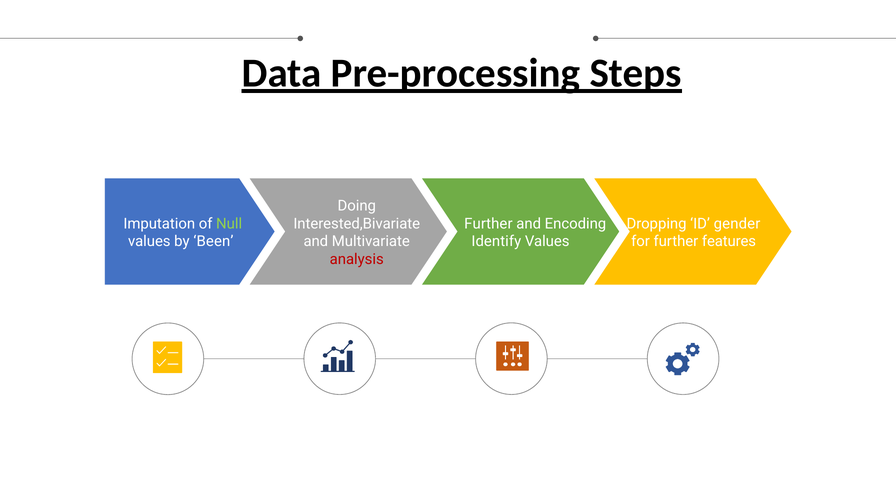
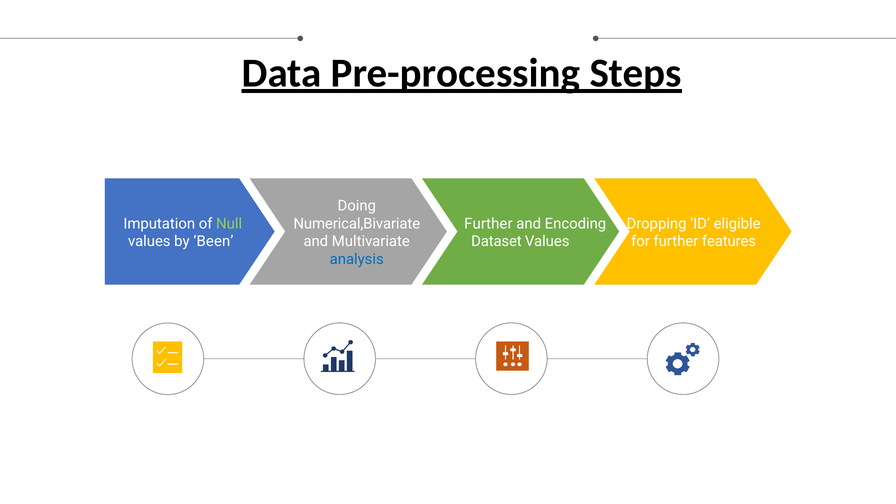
Interested,Bivariate: Interested,Bivariate -> Numerical,Bivariate (357, 224)
gender: gender -> eligible (737, 224)
Identify: Identify -> Dataset (496, 242)
analysis colour: red -> blue (357, 259)
